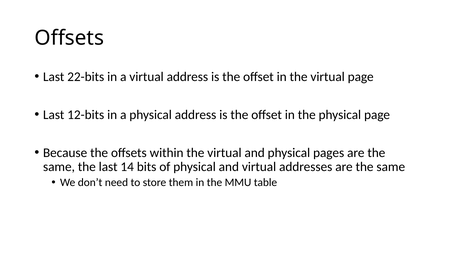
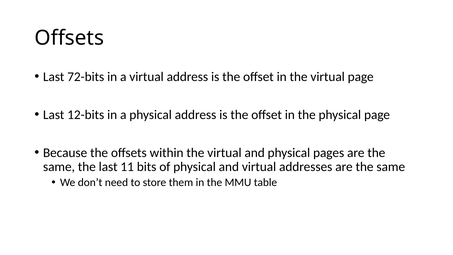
22-bits: 22-bits -> 72-bits (86, 77)
14: 14 -> 11 (127, 167)
